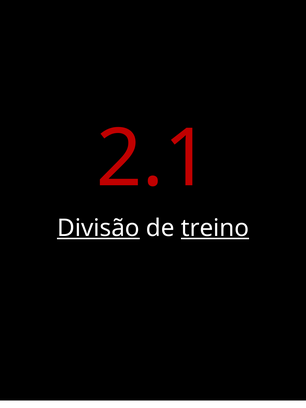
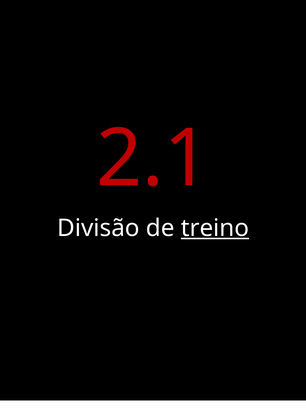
Divisão underline: present -> none (98, 228)
